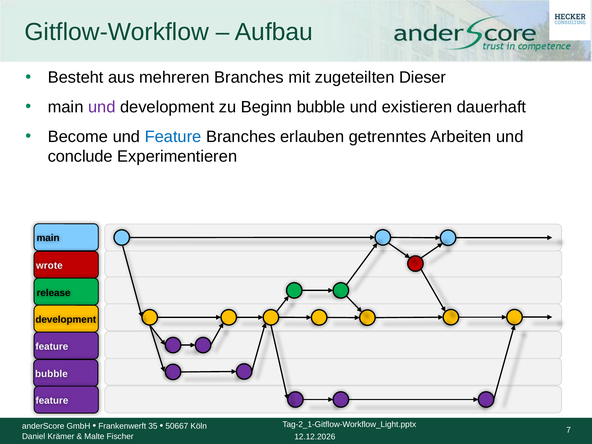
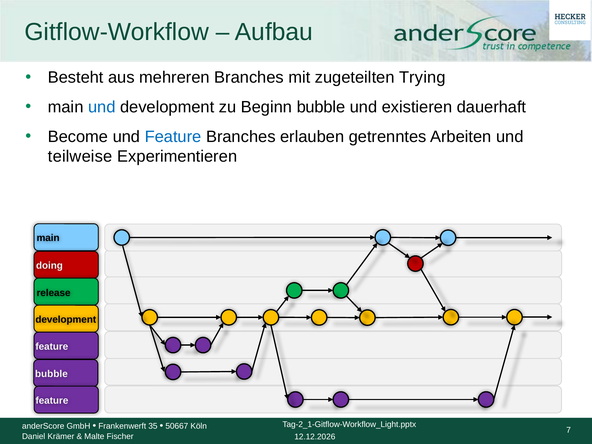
Dieser: Dieser -> Trying (422, 78)
und colour: purple -> blue (102, 107)
conclude: conclude -> teilweise (80, 156)
wrote: wrote -> doing (49, 266)
